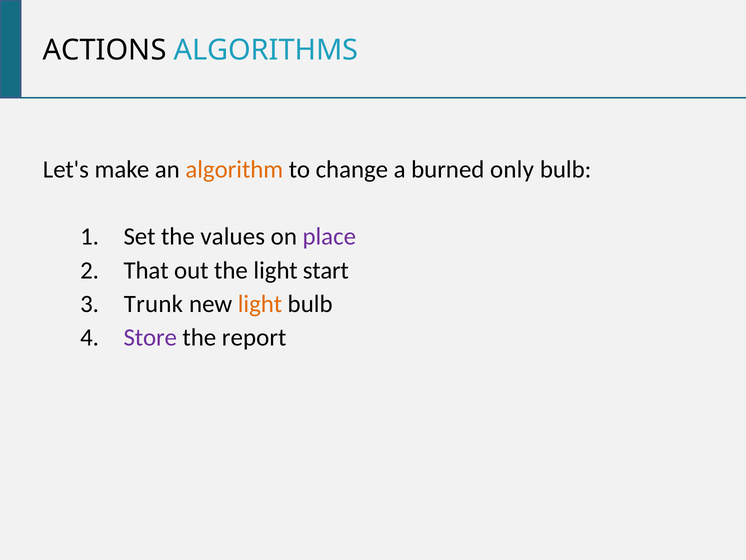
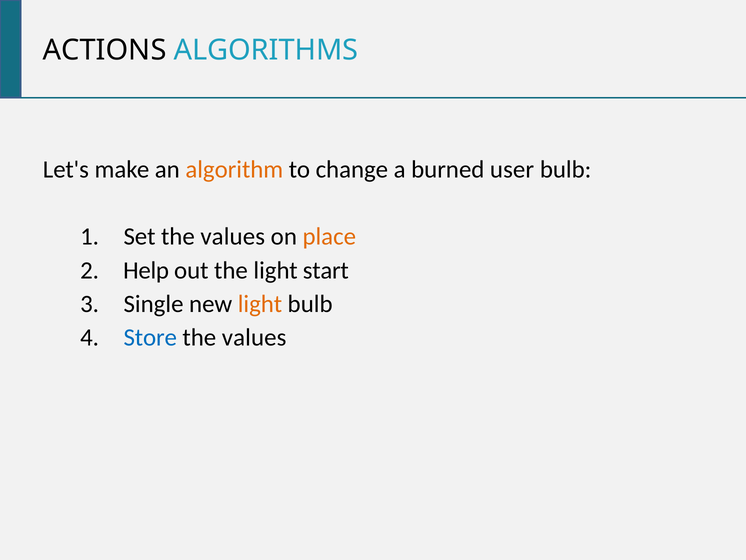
only: only -> user (512, 169)
place colour: purple -> orange (329, 236)
That: That -> Help (146, 270)
Trunk: Trunk -> Single (154, 304)
Store colour: purple -> blue (150, 337)
report: report -> values (254, 337)
